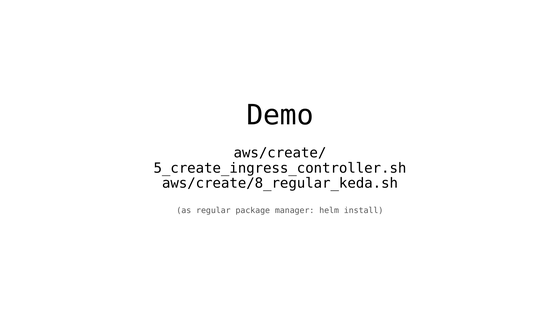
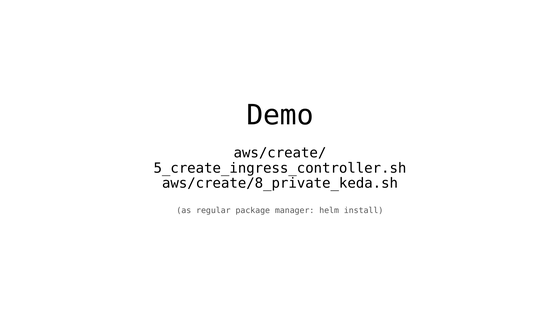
aws/create/8_regular_keda.sh: aws/create/8_regular_keda.sh -> aws/create/8_private_keda.sh (280, 183)
